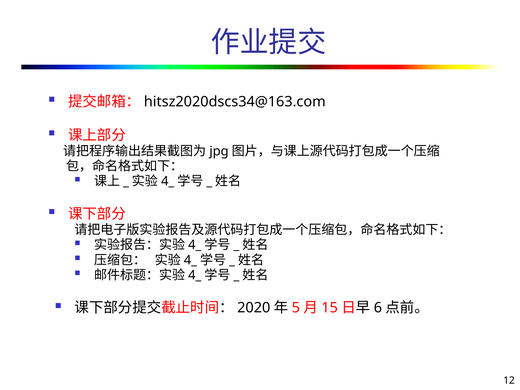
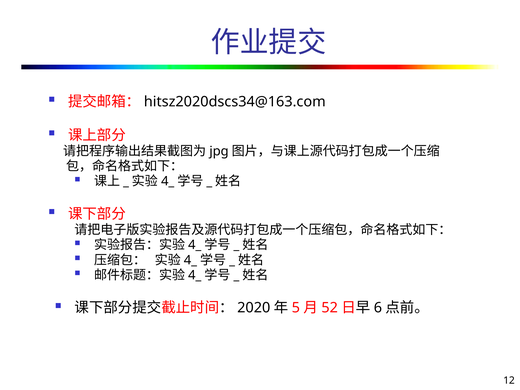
15: 15 -> 52 (330, 308)
